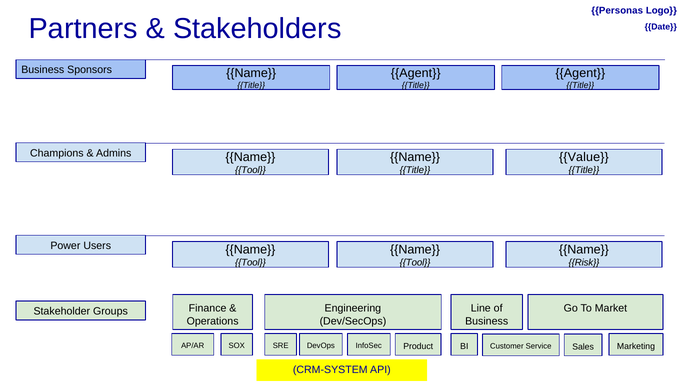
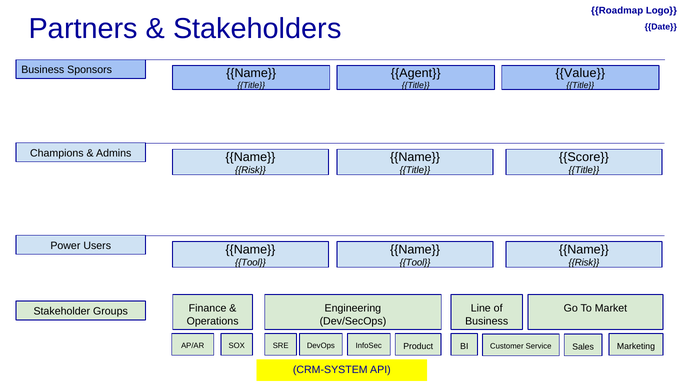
Personas: Personas -> Roadmap (617, 11)
Agent: Agent -> Value (580, 73)
Value: Value -> Score (584, 157)
Tool: Tool -> Risk (250, 170)
